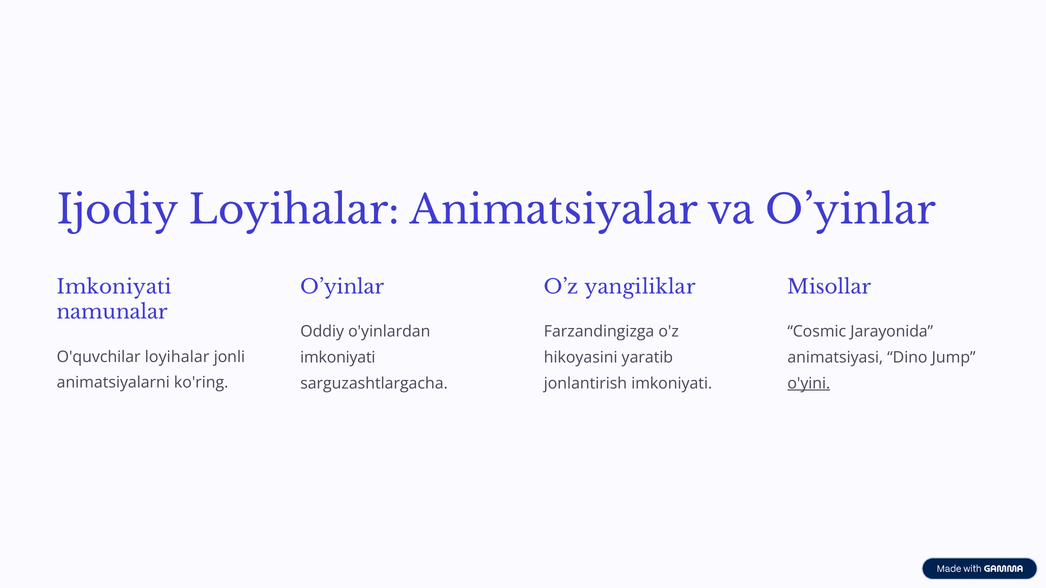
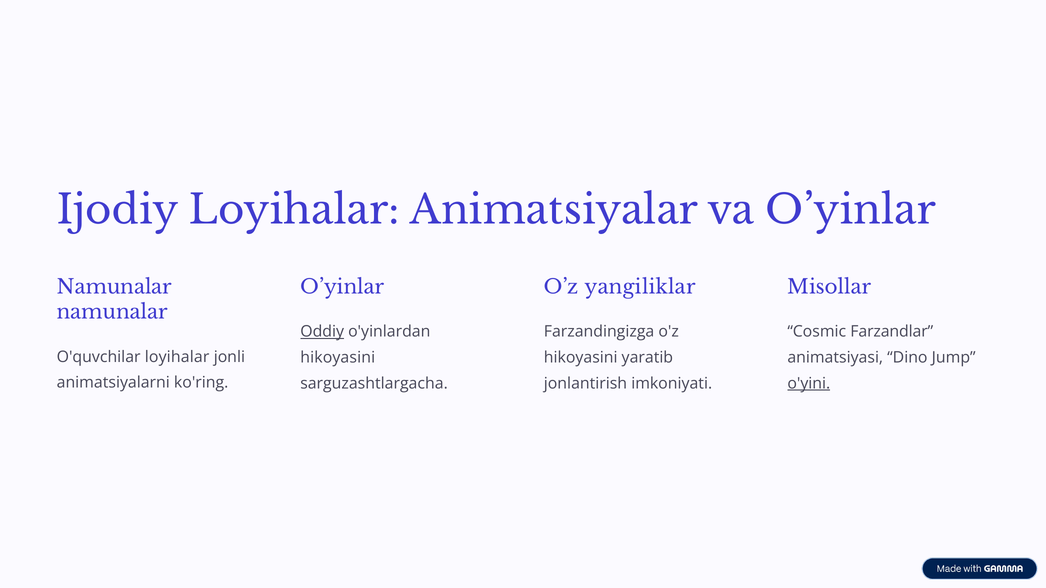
Imkoniyati: Imkoniyati -> Namunalar (114, 287)
Oddiy underline: none -> present (322, 332)
Jarayonida: Jarayonida -> Farzandlar (892, 332)
imkoniyati: imkoniyati -> hikoyasini (338, 358)
